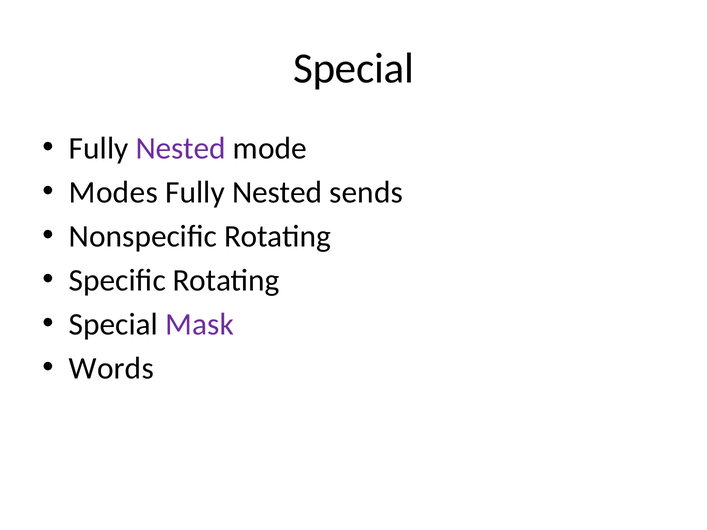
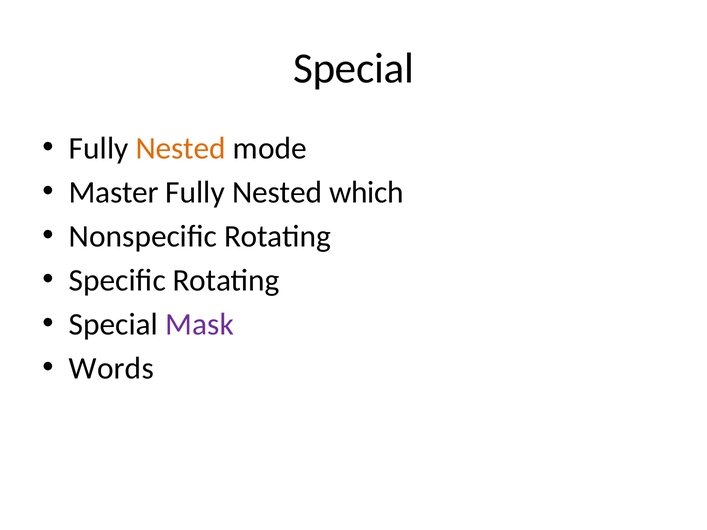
Nested colour: purple -> orange (181, 148)
Modes: Modes -> Master (114, 192)
sends: sends -> which (366, 192)
